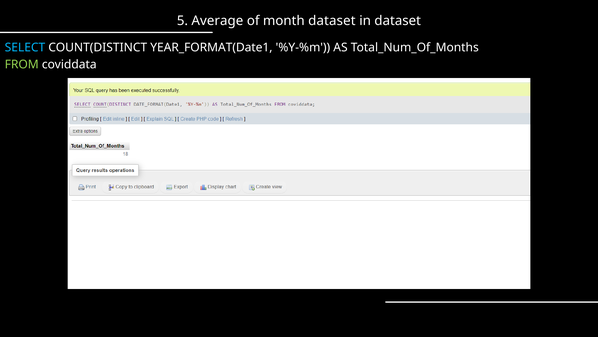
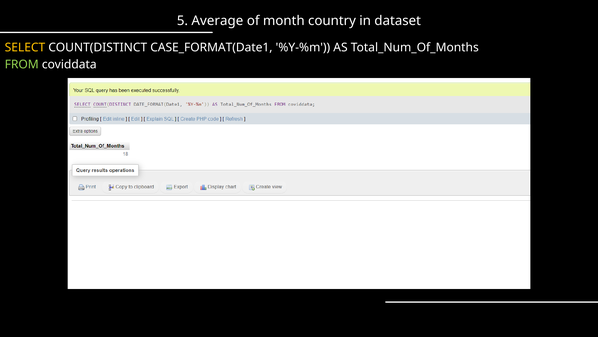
month dataset: dataset -> country (332, 21)
SELECT colour: light blue -> yellow (25, 48)
YEAR_FORMAT(Date1: YEAR_FORMAT(Date1 -> CASE_FORMAT(Date1 (211, 48)
